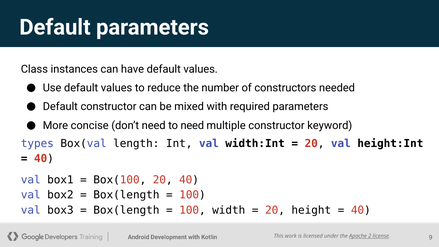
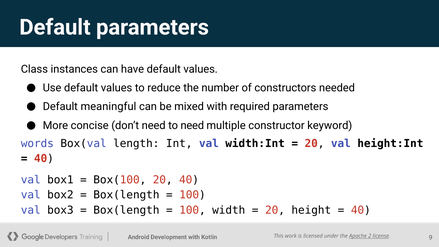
Default constructor: constructor -> meaningful (108, 107)
types: types -> words (37, 143)
